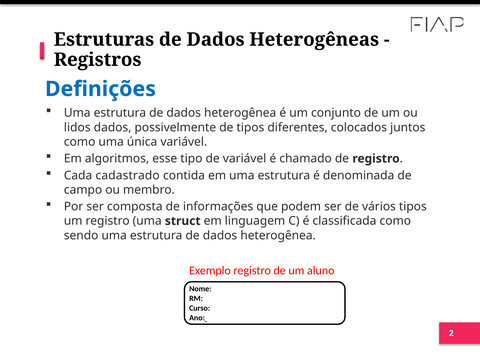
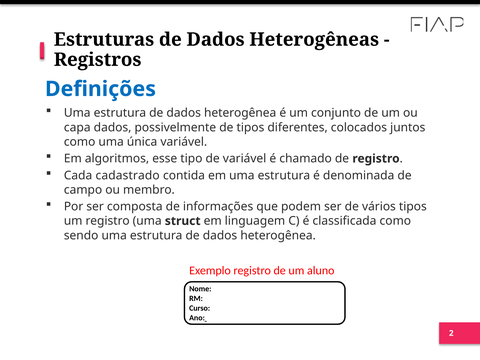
lidos: lidos -> capa (77, 127)
